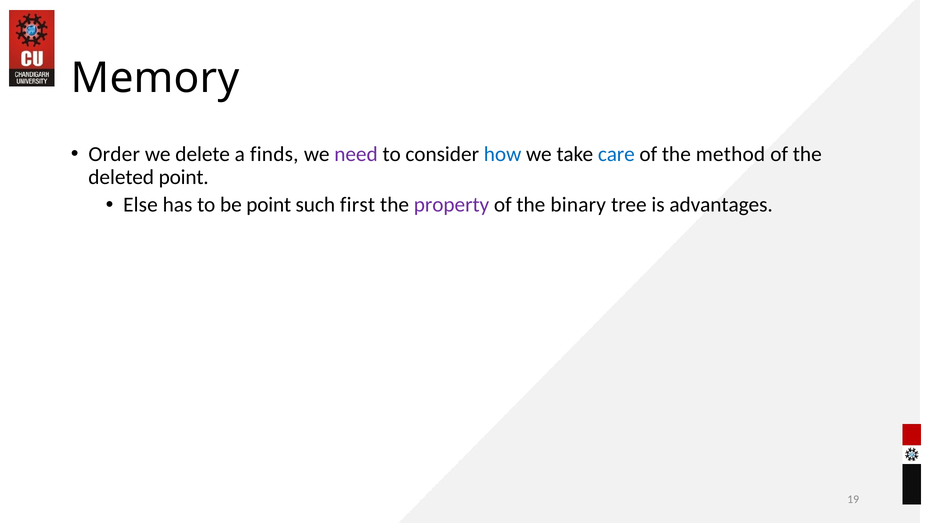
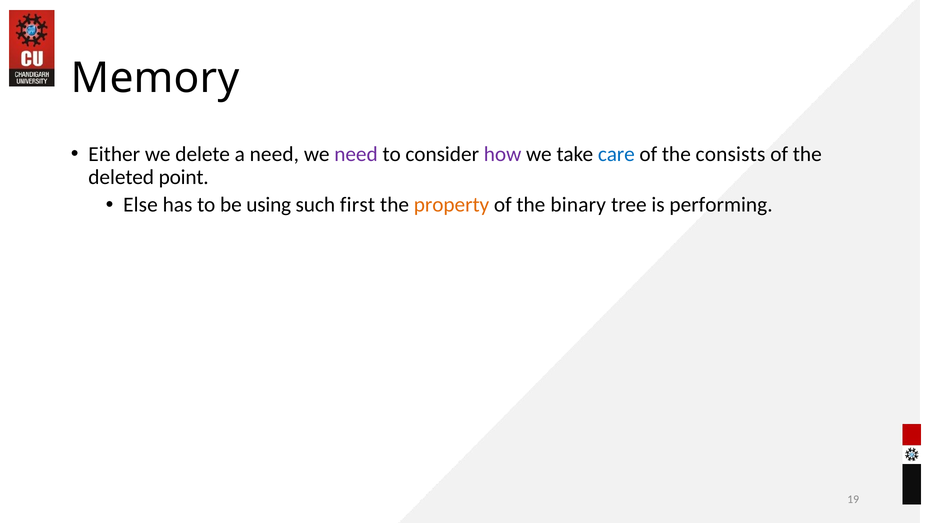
Order: Order -> Either (114, 154)
a finds: finds -> need (274, 154)
how colour: blue -> purple (503, 154)
method: method -> consists (730, 154)
be point: point -> using (269, 205)
property colour: purple -> orange (452, 205)
advantages: advantages -> performing (721, 205)
